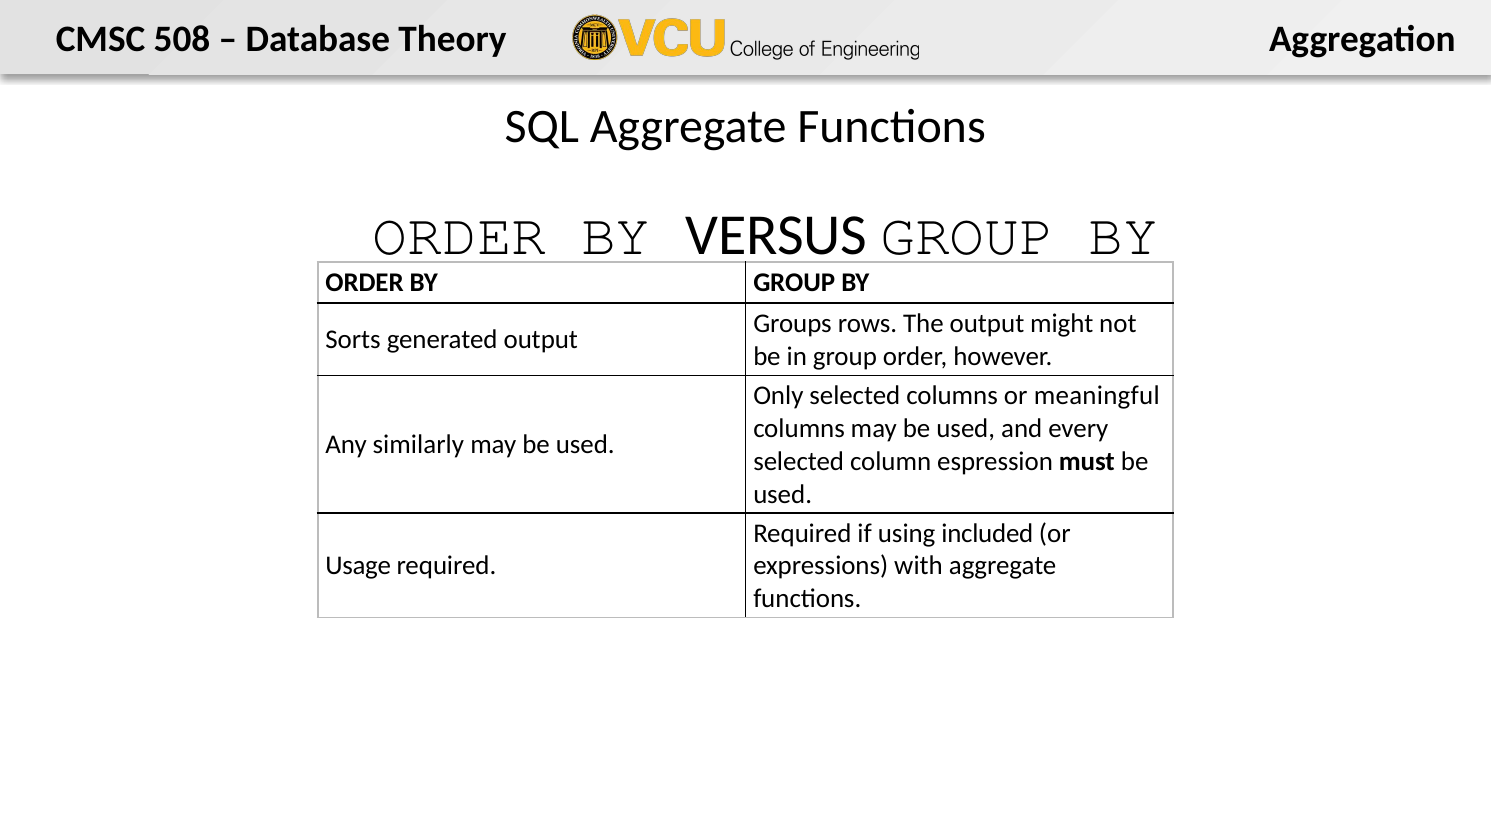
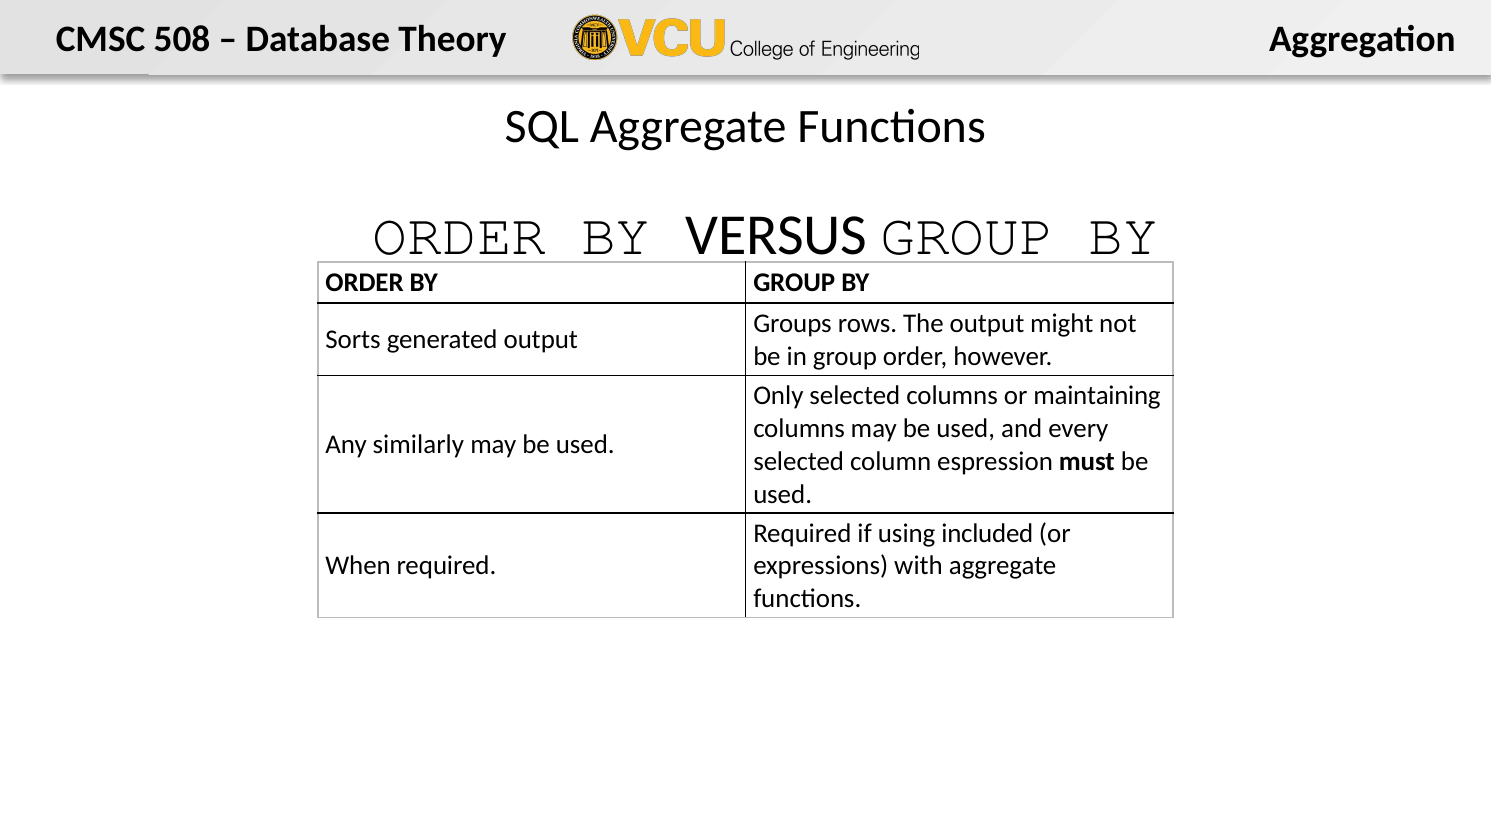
meaningful: meaningful -> maintaining (1097, 396)
Usage: Usage -> When (358, 565)
